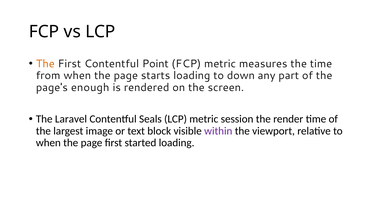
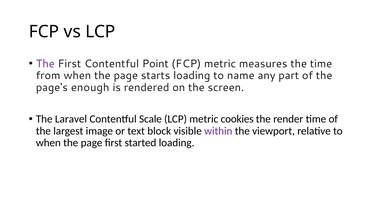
The colour: orange -> purple (45, 64)
down: down -> name (241, 76)
Seals: Seals -> Scale (150, 119)
session: session -> cookies (237, 119)
